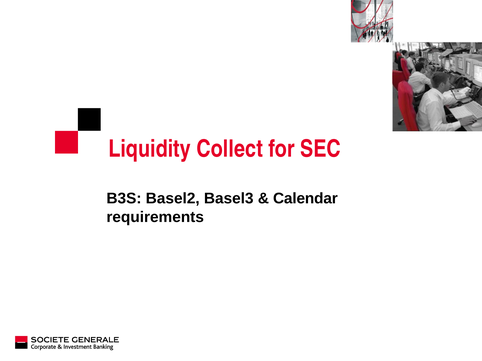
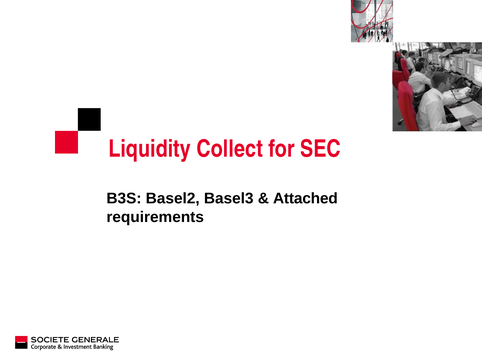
Calendar: Calendar -> Attached (305, 199)
